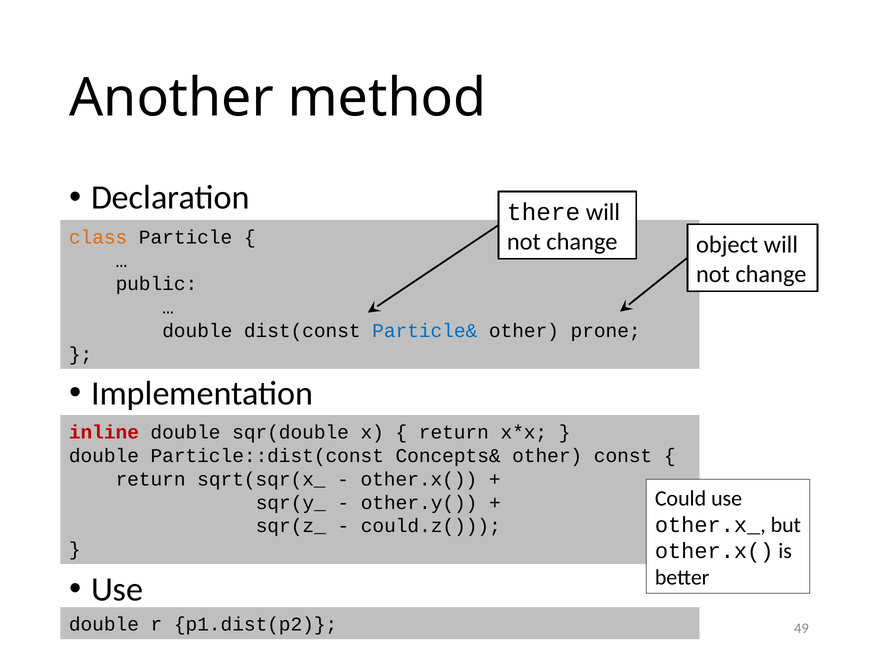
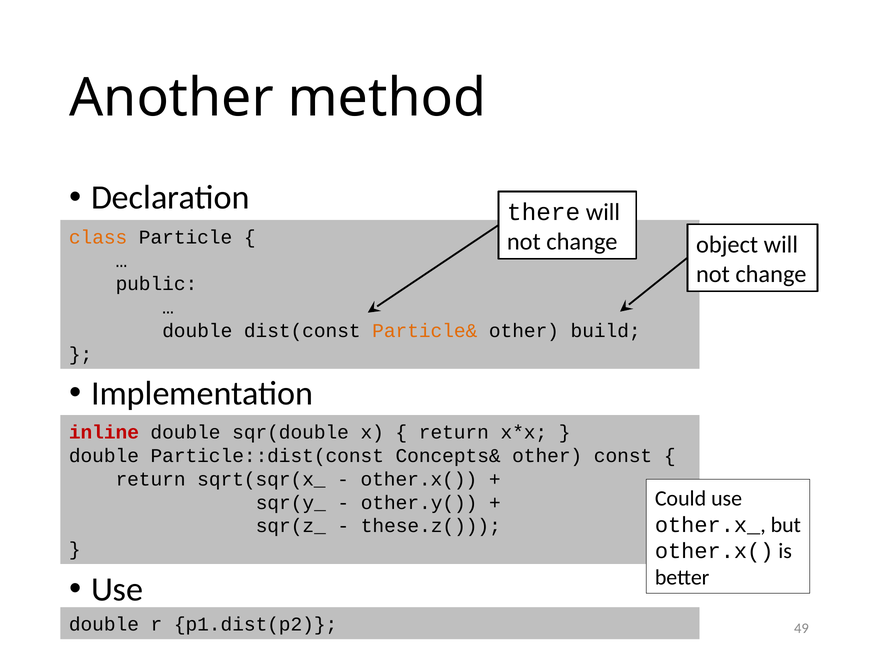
Particle& colour: blue -> orange (425, 331)
prone: prone -> build (606, 331)
could.z(: could.z( -> these.z( (431, 526)
